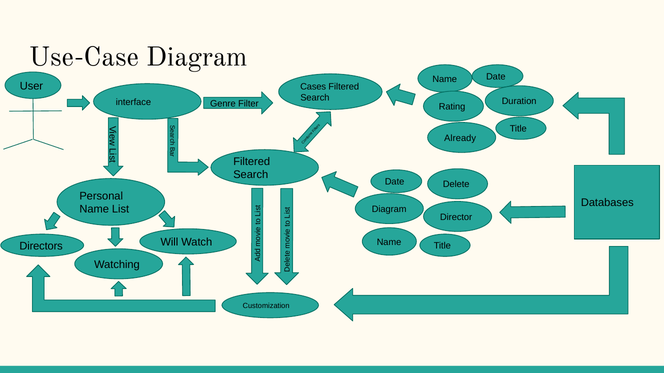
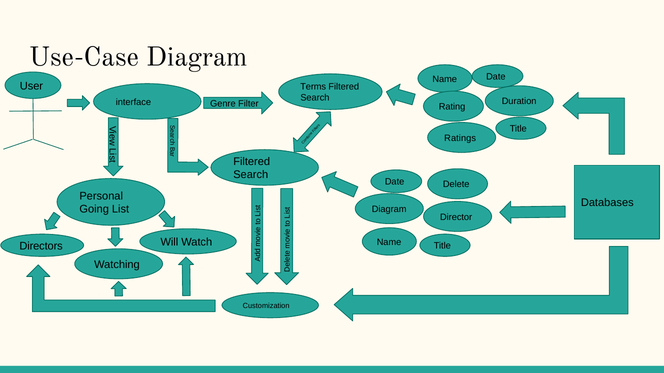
Cases: Cases -> Terms (313, 87)
Already: Already -> Ratings (460, 138)
Name: Name -> Going (94, 210)
